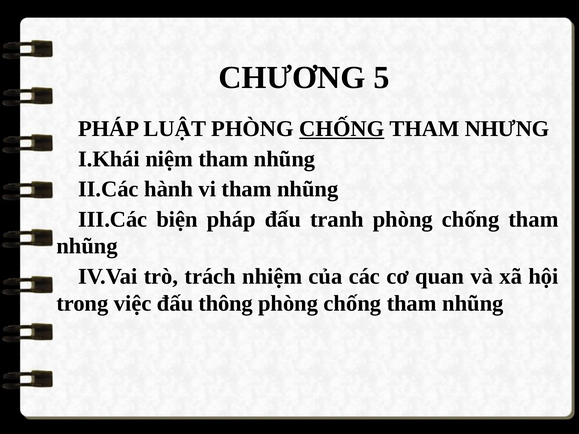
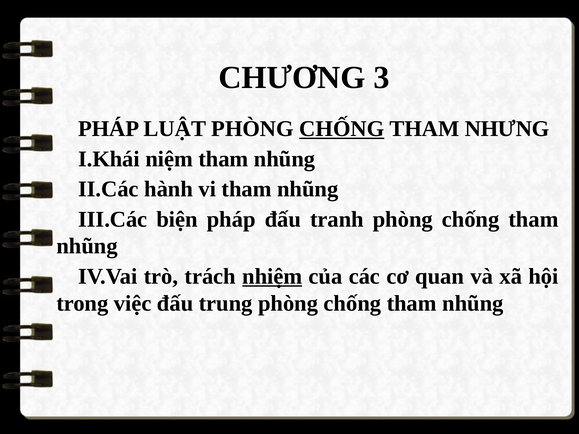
5: 5 -> 3 (381, 77)
nhiệm underline: none -> present (272, 277)
thông: thông -> trung (226, 304)
